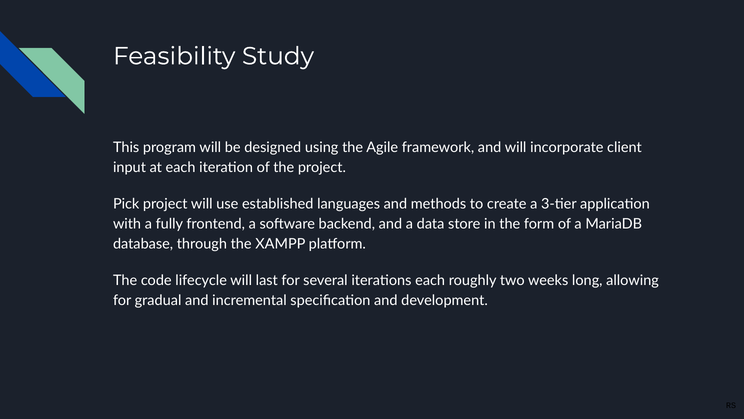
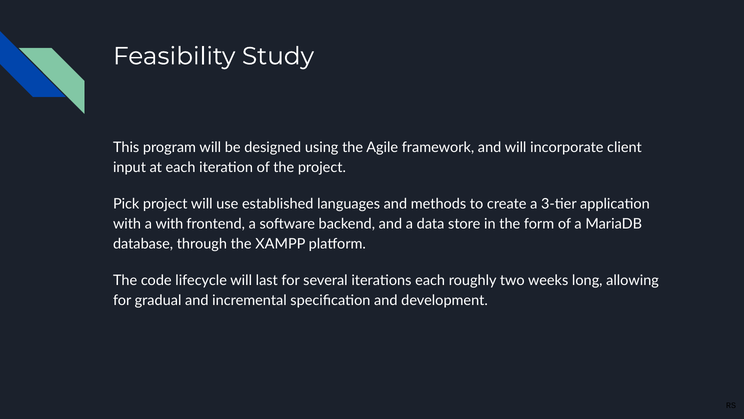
a fully: fully -> with (169, 224)
